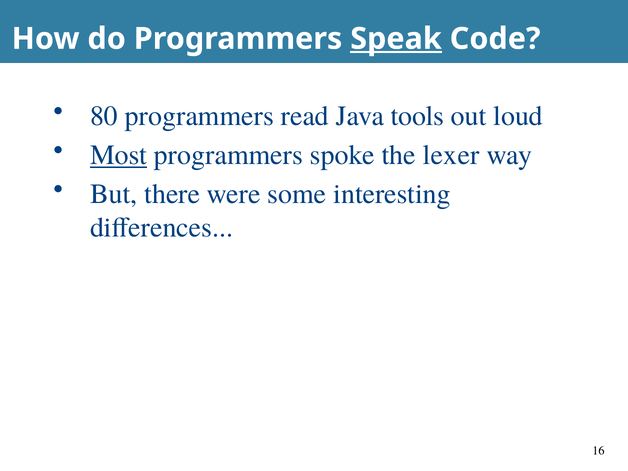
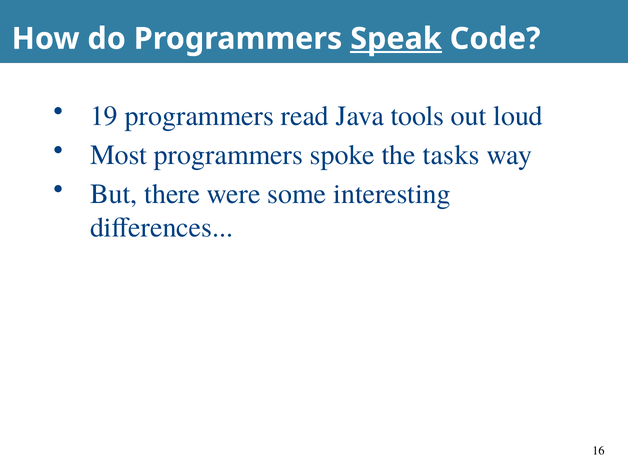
80: 80 -> 19 (104, 116)
Most underline: present -> none (119, 155)
lexer: lexer -> tasks (451, 155)
